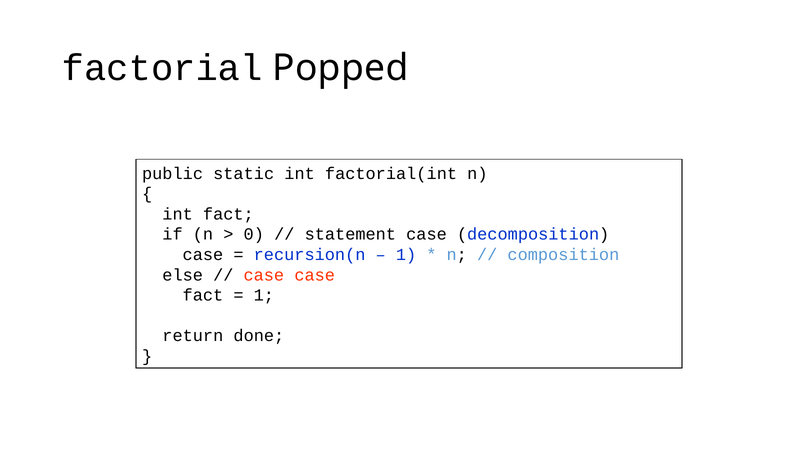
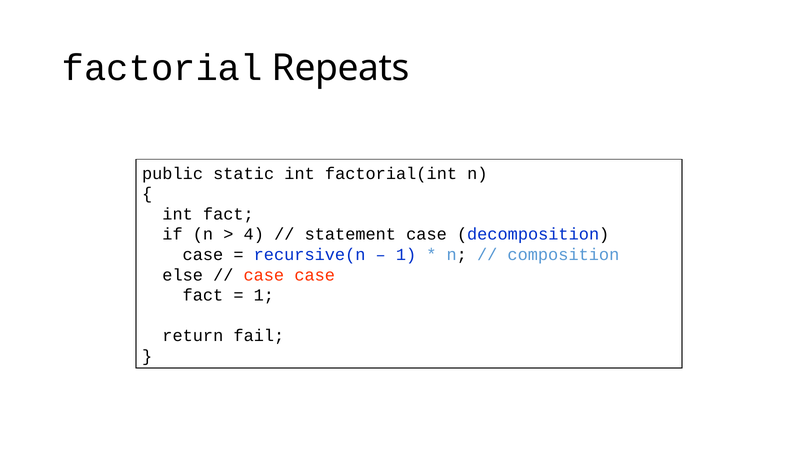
Popped: Popped -> Repeats (341, 68)
0: 0 -> 4 (254, 234)
recursion(n: recursion(n -> recursive(n (310, 255)
done: done -> fail (259, 336)
